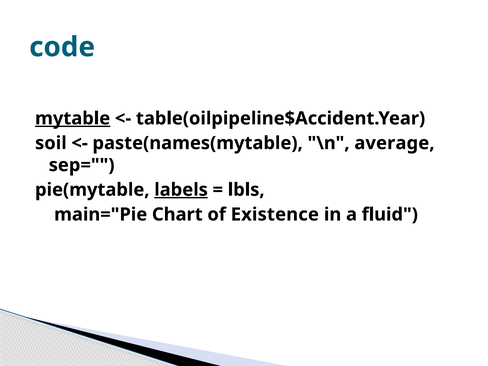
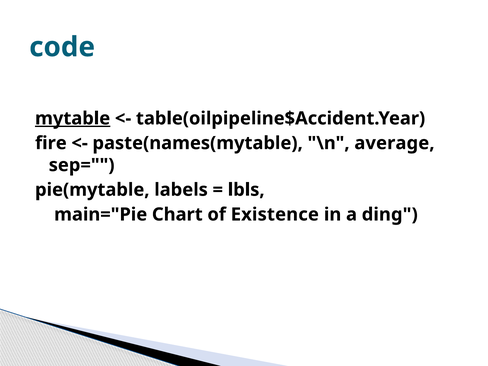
soil: soil -> fire (51, 143)
labels underline: present -> none (181, 190)
fluid: fluid -> ding (390, 214)
